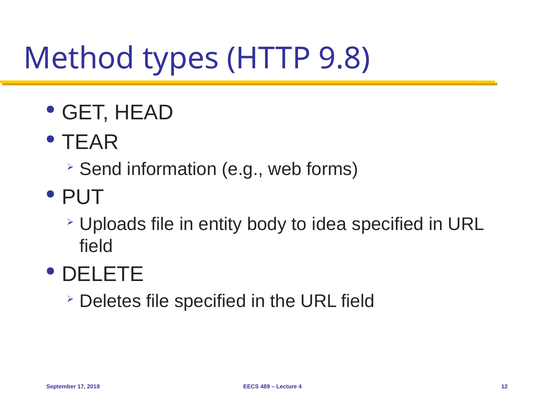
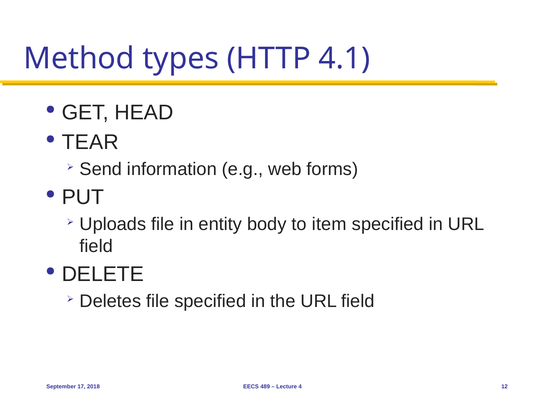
9.8: 9.8 -> 4.1 (344, 58)
idea: idea -> item (329, 224)
